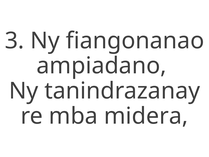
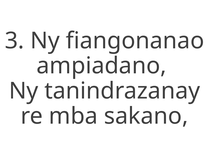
midera: midera -> sakano (146, 116)
